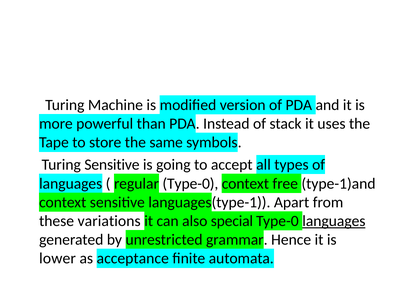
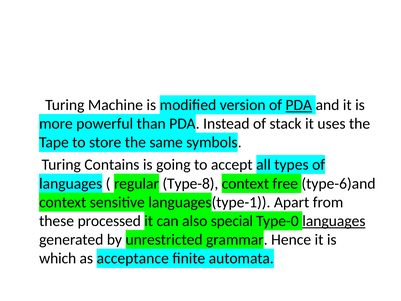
PDA underline: none -> present (299, 105)
Turing Sensitive: Sensitive -> Contains (112, 165)
regular Type-0: Type-0 -> Type-8 (190, 183)
type-1)and: type-1)and -> type-6)and (339, 183)
variations: variations -> processed (109, 221)
lower: lower -> which (58, 258)
